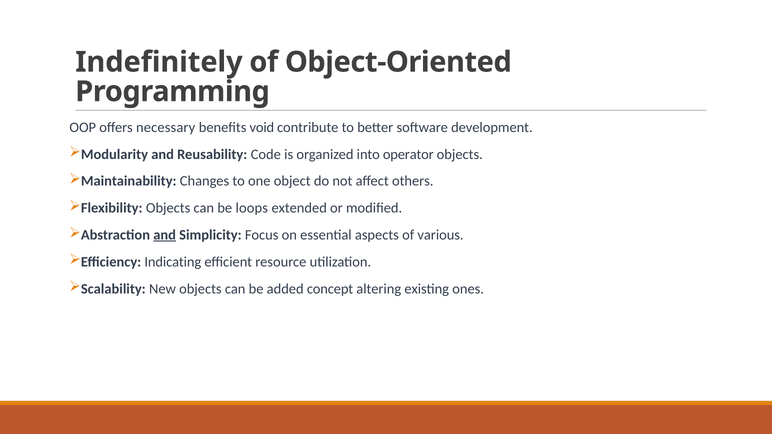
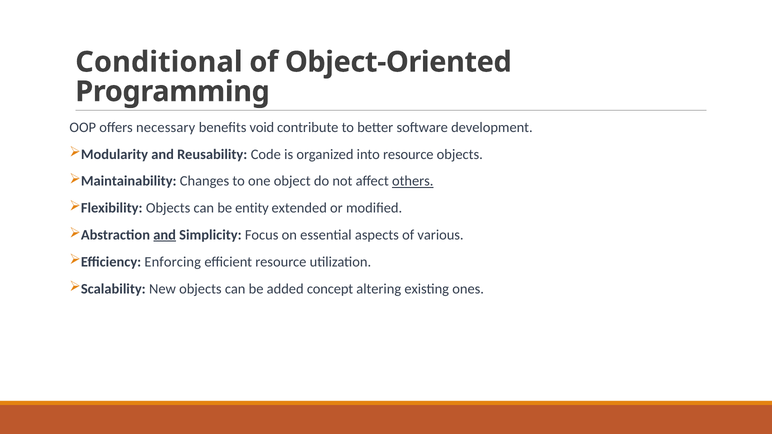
Indefinitely: Indefinitely -> Conditional (159, 62)
into operator: operator -> resource (408, 154)
others underline: none -> present (413, 181)
loops: loops -> entity (252, 208)
Indicating: Indicating -> Enforcing (173, 262)
